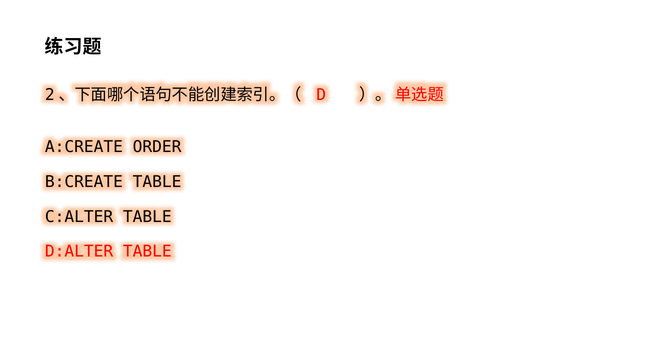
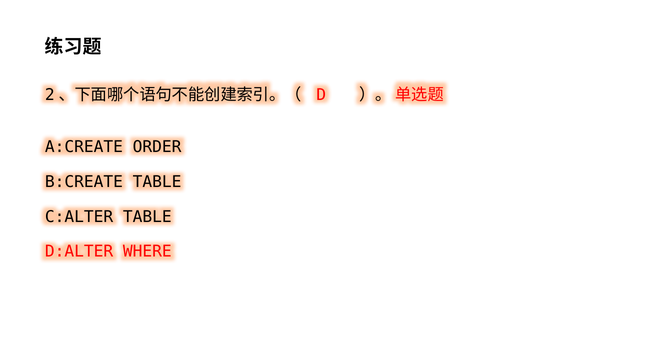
D:ALTER TABLE: TABLE -> WHERE (147, 252)
